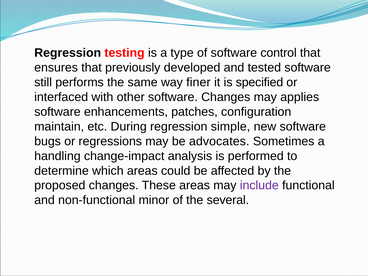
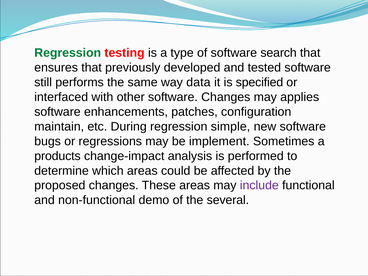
Regression colour: black -> green (68, 53)
control: control -> search (279, 53)
finer: finer -> data (198, 82)
advocates: advocates -> implement (219, 141)
handling: handling -> products (57, 156)
minor: minor -> demo (154, 200)
